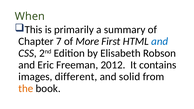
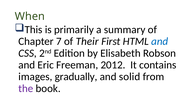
More: More -> Their (87, 41)
different: different -> gradually (76, 77)
the colour: orange -> purple (26, 89)
